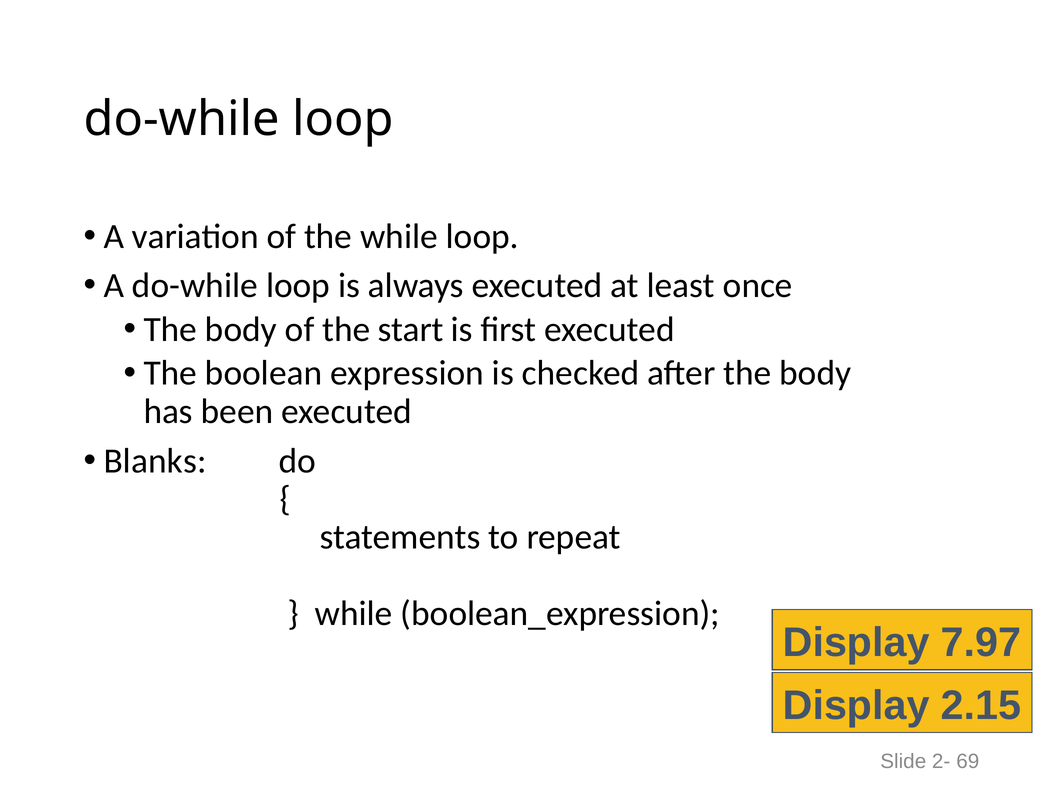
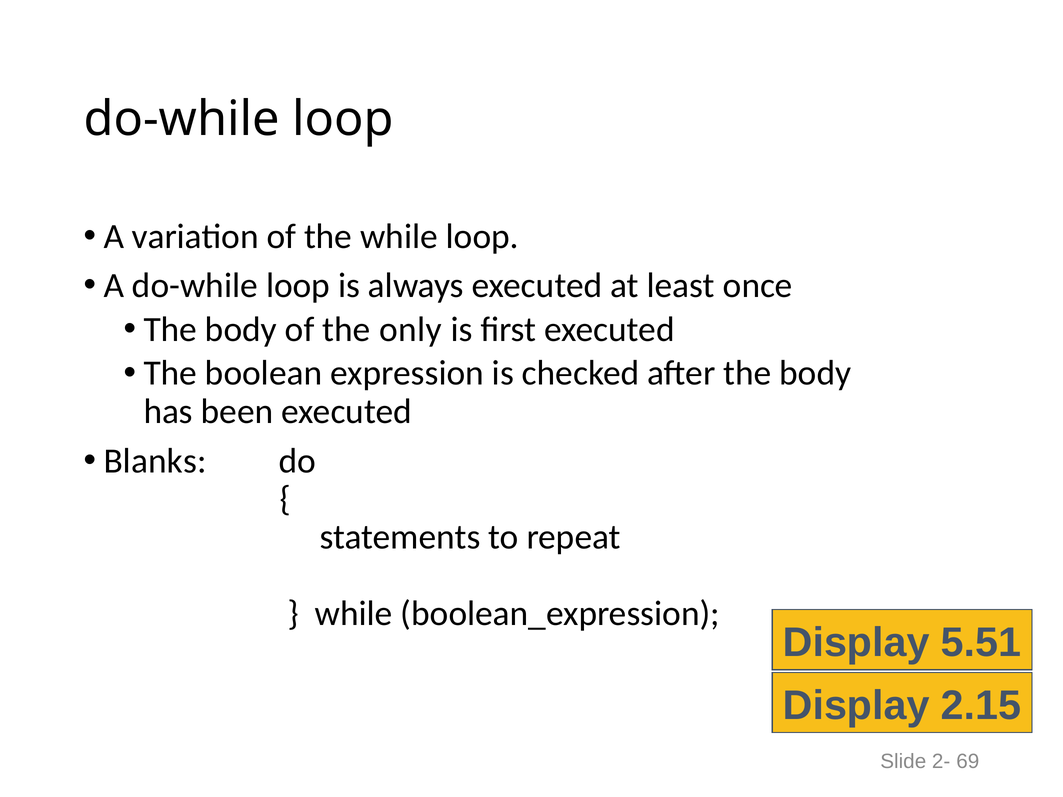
start: start -> only (410, 330)
7.97: 7.97 -> 5.51 (981, 643)
